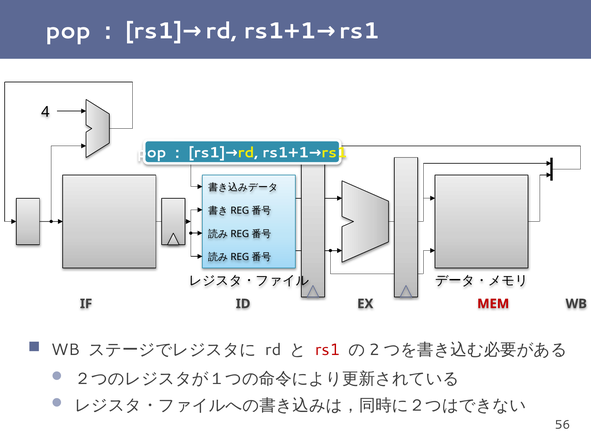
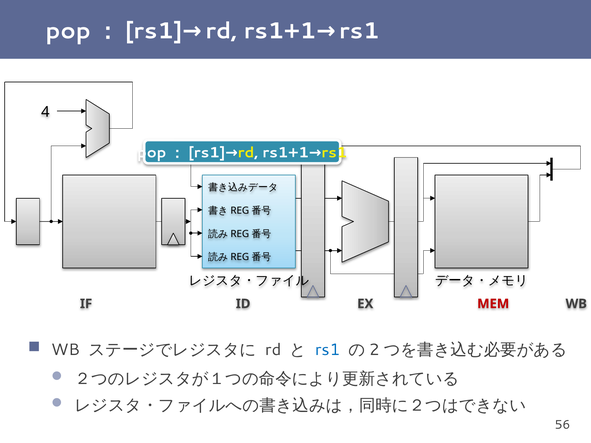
rs1 colour: red -> blue (328, 350)
